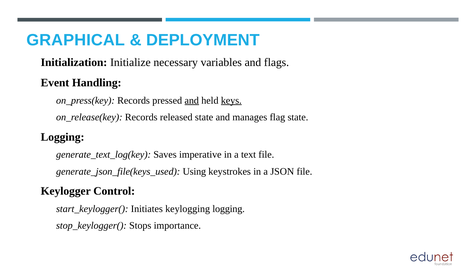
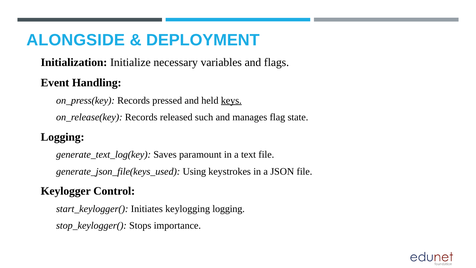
GRAPHICAL: GRAPHICAL -> ALONGSIDE (76, 40)
and underline: present -> none (192, 100)
released state: state -> such (204, 117)
imperative: imperative -> paramount (200, 155)
